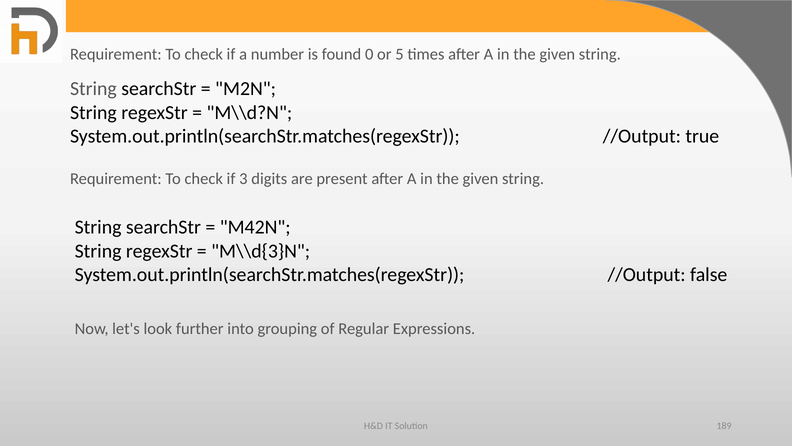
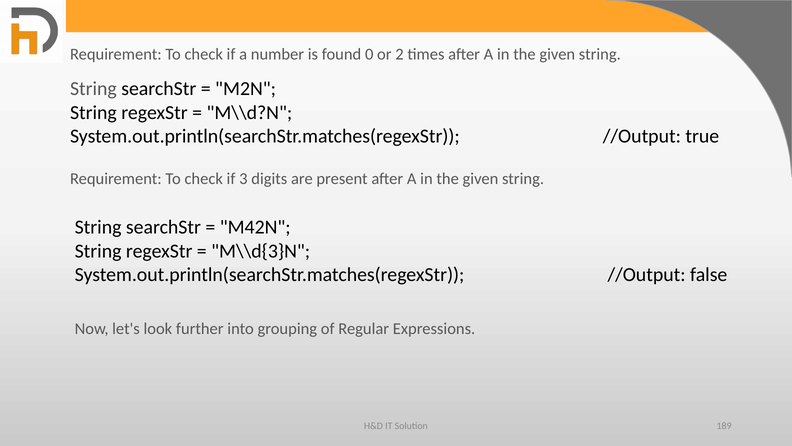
5: 5 -> 2 (399, 54)
